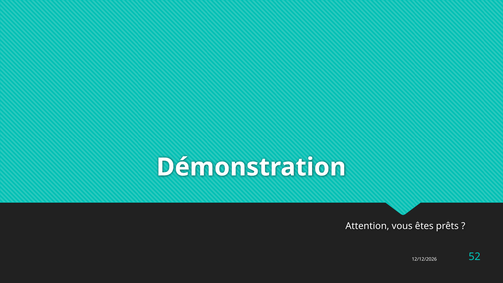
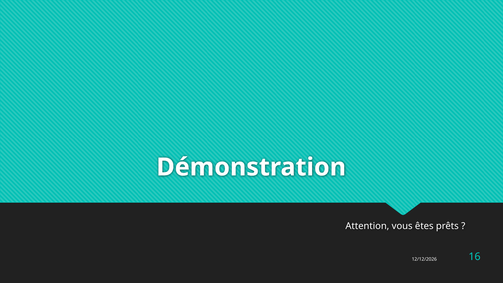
52: 52 -> 16 (475, 257)
